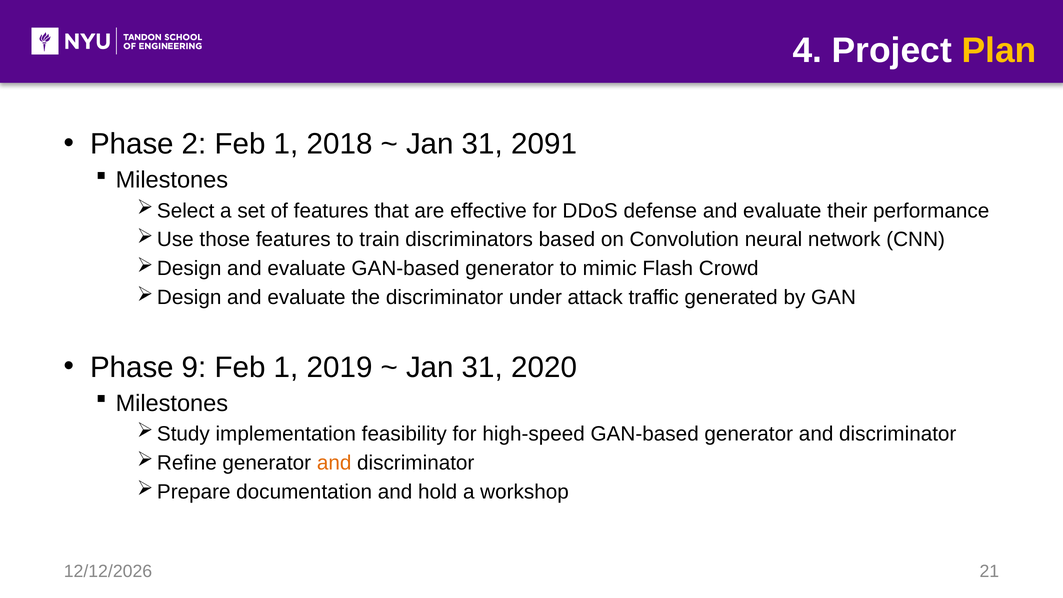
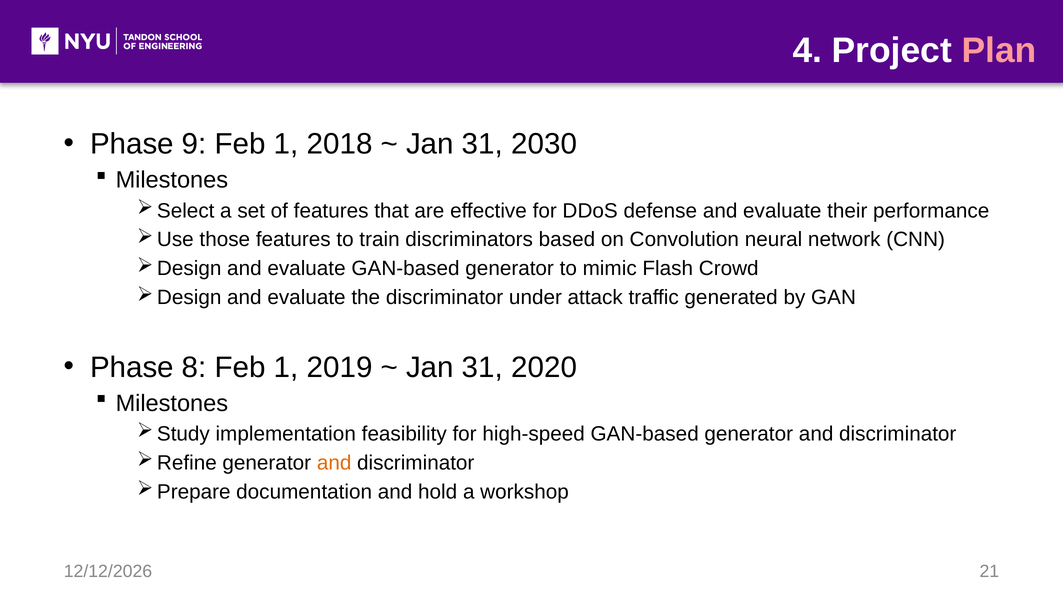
Plan colour: yellow -> pink (999, 50)
2: 2 -> 9 (194, 144)
2091: 2091 -> 2030 (544, 144)
9: 9 -> 8 (194, 367)
